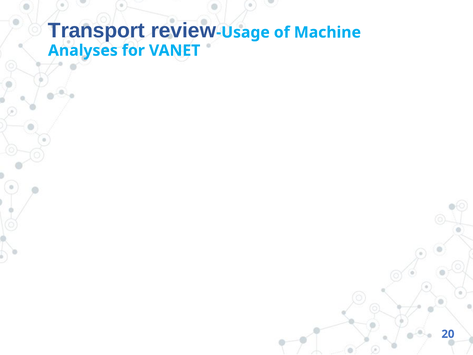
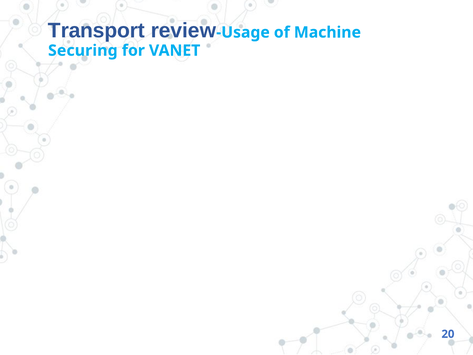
Analyses: Analyses -> Securing (83, 51)
